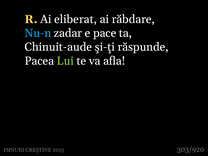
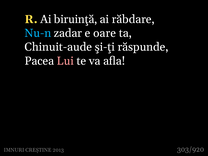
eliberat: eliberat -> biruinţă (76, 19)
pace: pace -> oare (105, 33)
Lui colour: light green -> pink (65, 61)
